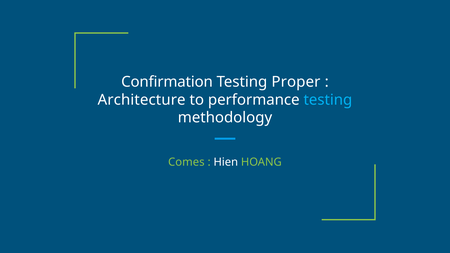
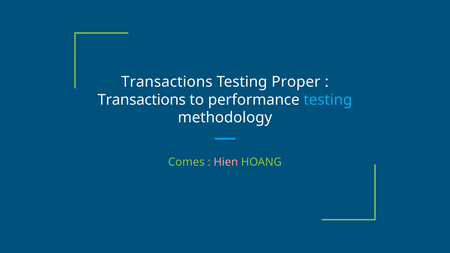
Confirmation: Confirmation -> Transactions (167, 82)
Architecture: Architecture -> Transactions (142, 100)
Hien colour: white -> pink (226, 162)
